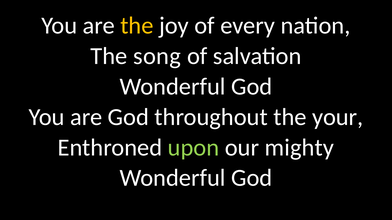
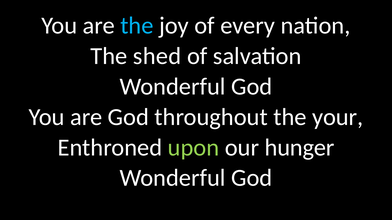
the colour: yellow -> light blue (137, 26)
song: song -> shed (157, 56)
mighty: mighty -> hunger (299, 148)
